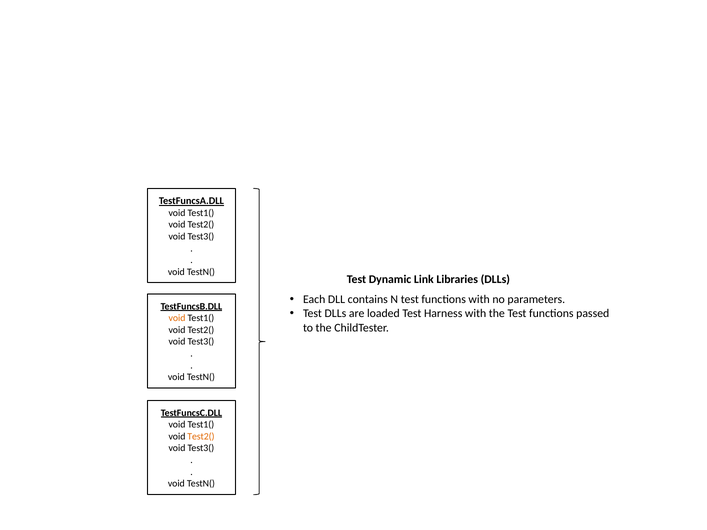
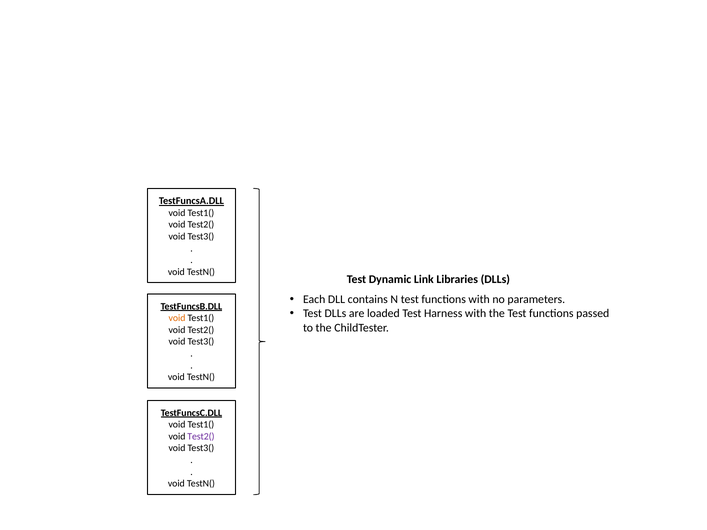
Test2( colour: orange -> purple (201, 437)
